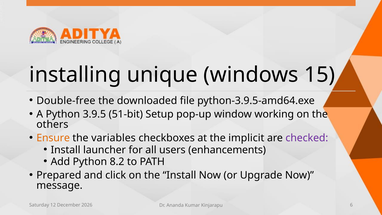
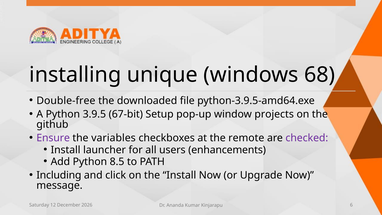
15: 15 -> 68 (320, 75)
51-bit: 51-bit -> 67-bit (126, 114)
working: working -> projects (274, 114)
others: others -> github (52, 124)
Ensure colour: orange -> purple (53, 138)
implicit: implicit -> remote (246, 138)
8.2: 8.2 -> 8.5 (117, 162)
Prepared: Prepared -> Including (59, 175)
